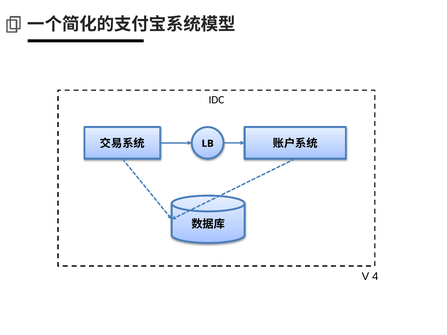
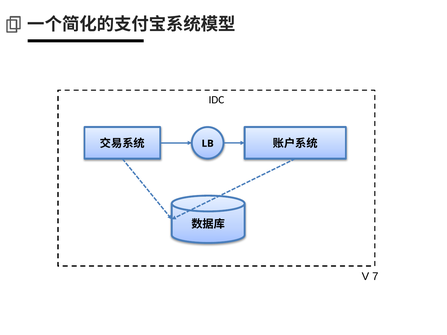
4: 4 -> 7 (375, 277)
